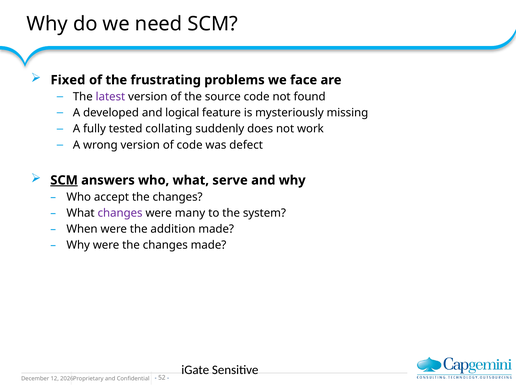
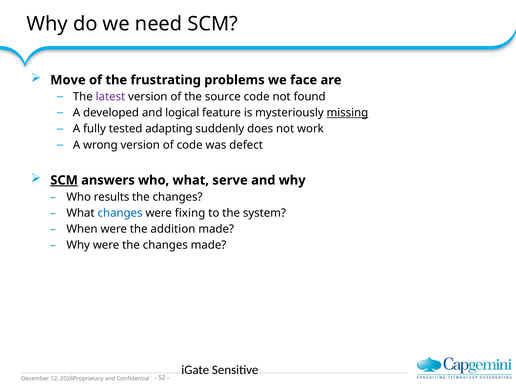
Fixed: Fixed -> Move (68, 80)
missing underline: none -> present (347, 113)
collating: collating -> adapting (169, 129)
accept: accept -> results (112, 197)
changes colour: purple -> blue (120, 213)
many: many -> fixing (190, 213)
